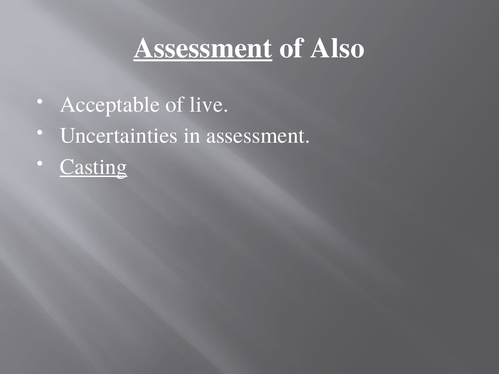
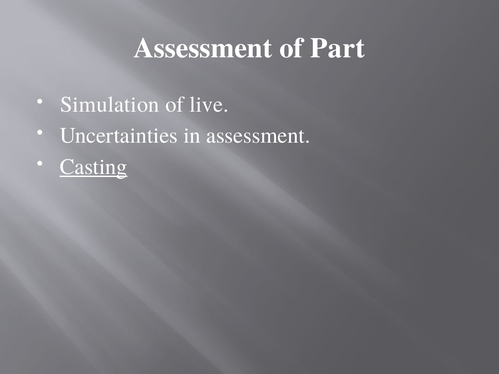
Assessment underline: present -> none (203, 48)
Also: Also -> Part (338, 48)
Acceptable: Acceptable -> Simulation (110, 105)
